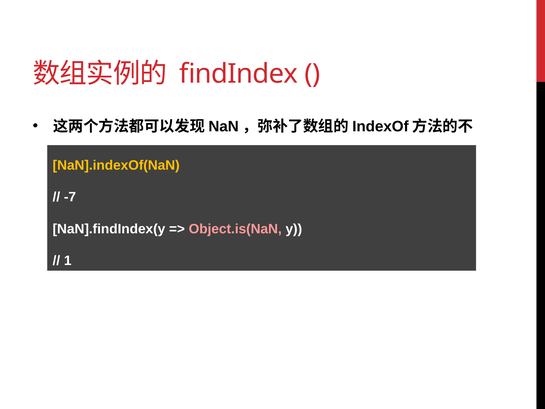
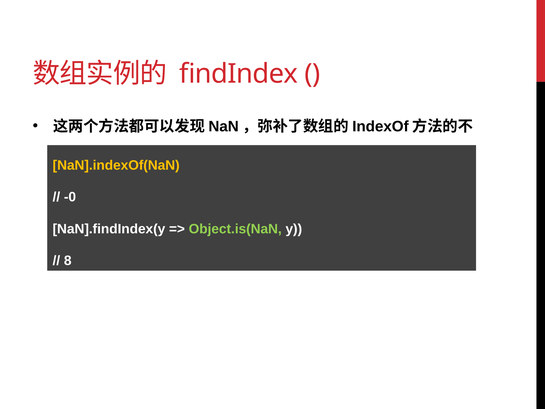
-7: -7 -> -0 (70, 197)
Object.is(NaN colour: pink -> light green (235, 229)
1: 1 -> 8 (68, 260)
